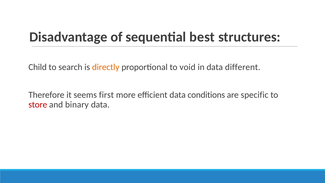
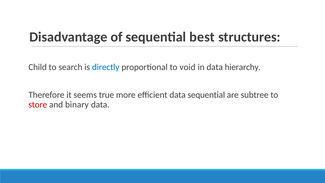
directly colour: orange -> blue (106, 67)
different: different -> hierarchy (243, 67)
first: first -> true (107, 95)
data conditions: conditions -> sequential (206, 95)
specific: specific -> subtree (255, 95)
